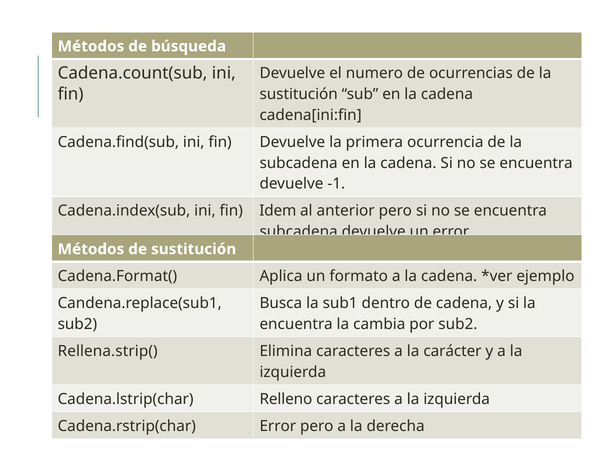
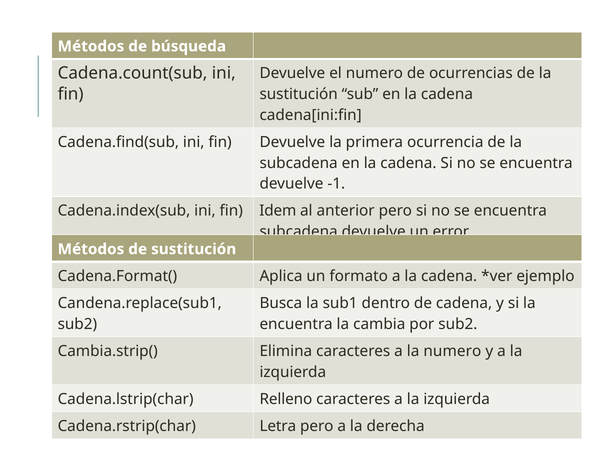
Rellena.strip(: Rellena.strip( -> Cambia.strip( (108, 351)
la carácter: carácter -> numero (452, 351)
Cadena.rstrip(char Error: Error -> Letra (278, 426)
